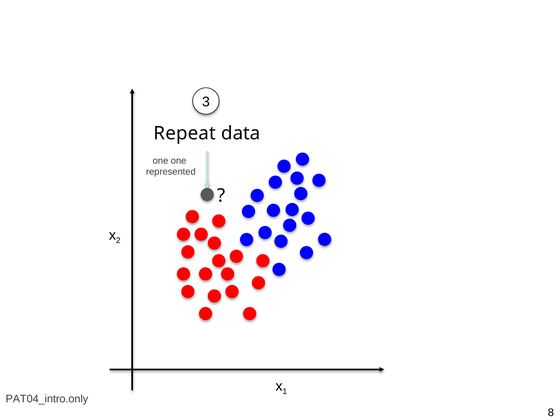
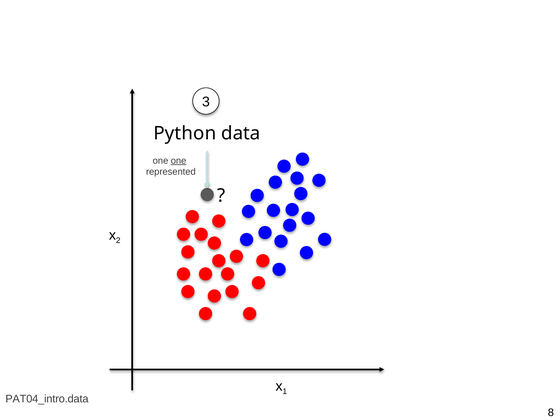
Repeat: Repeat -> Python (185, 133)
one underline: none -> present (179, 161)
PAT04_intro.only: PAT04_intro.only -> PAT04_intro.data (47, 399)
